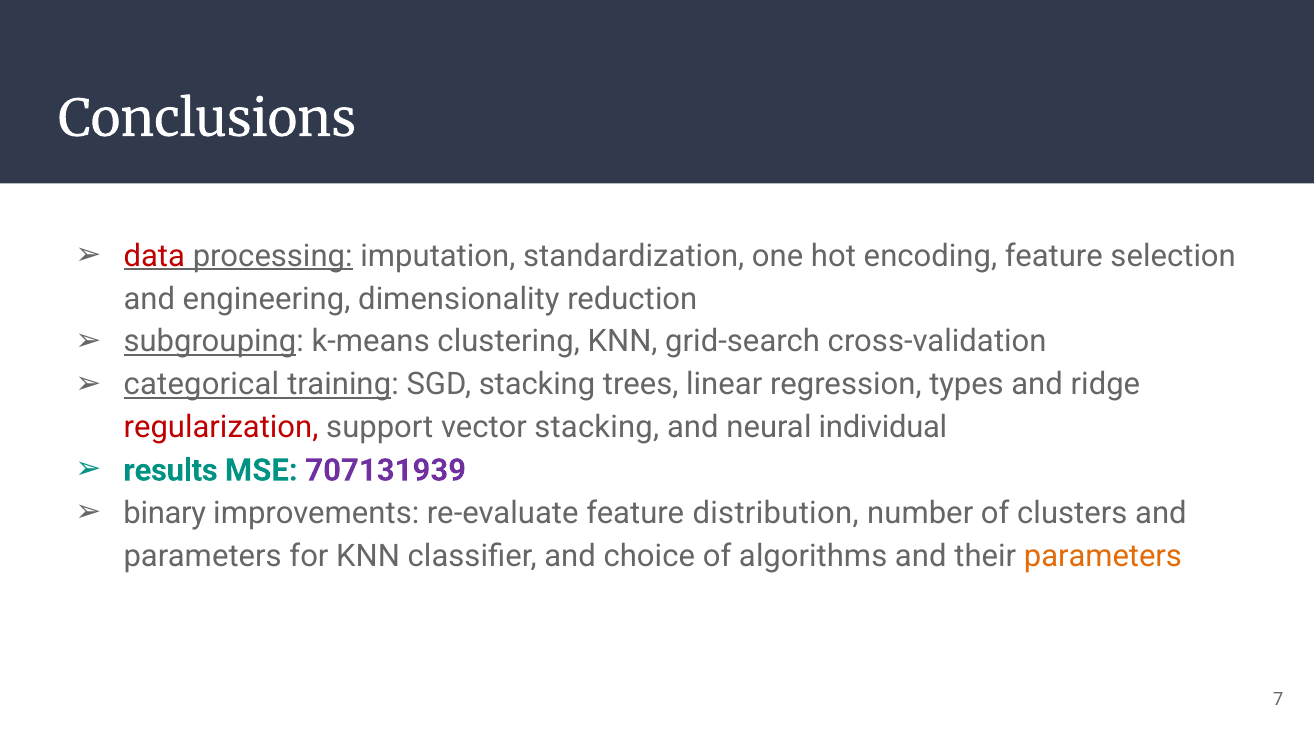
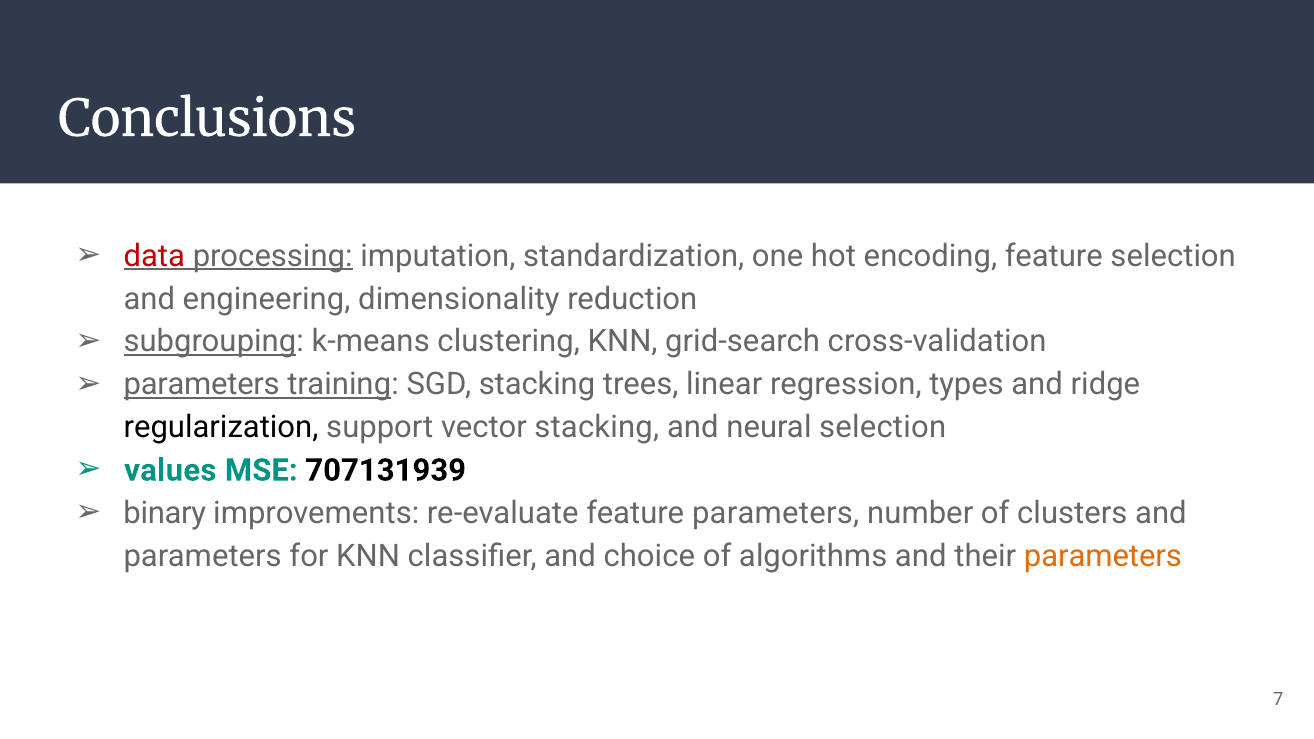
categorical: categorical -> parameters (202, 385)
regularization colour: red -> black (221, 428)
neural individual: individual -> selection (883, 428)
results: results -> values (170, 470)
707131939 colour: purple -> black (386, 470)
feature distribution: distribution -> parameters (776, 513)
